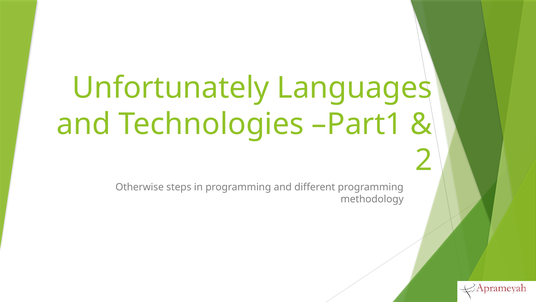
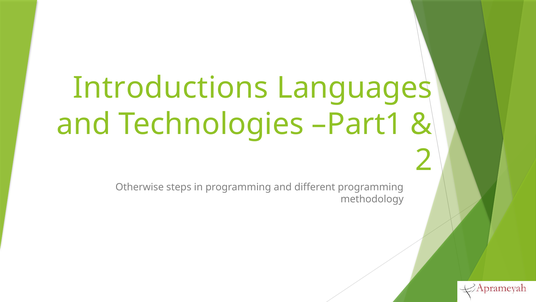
Unfortunately: Unfortunately -> Introductions (171, 88)
